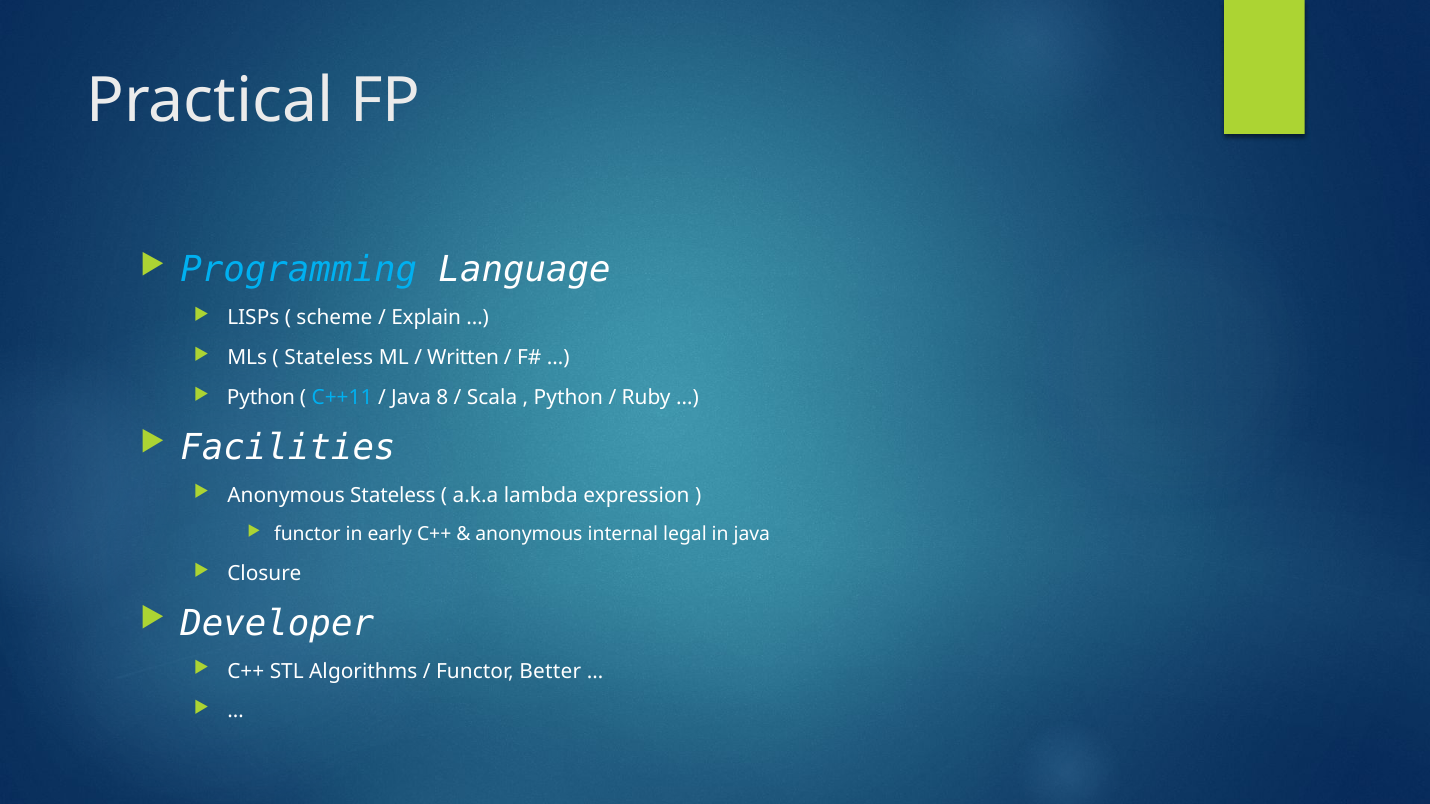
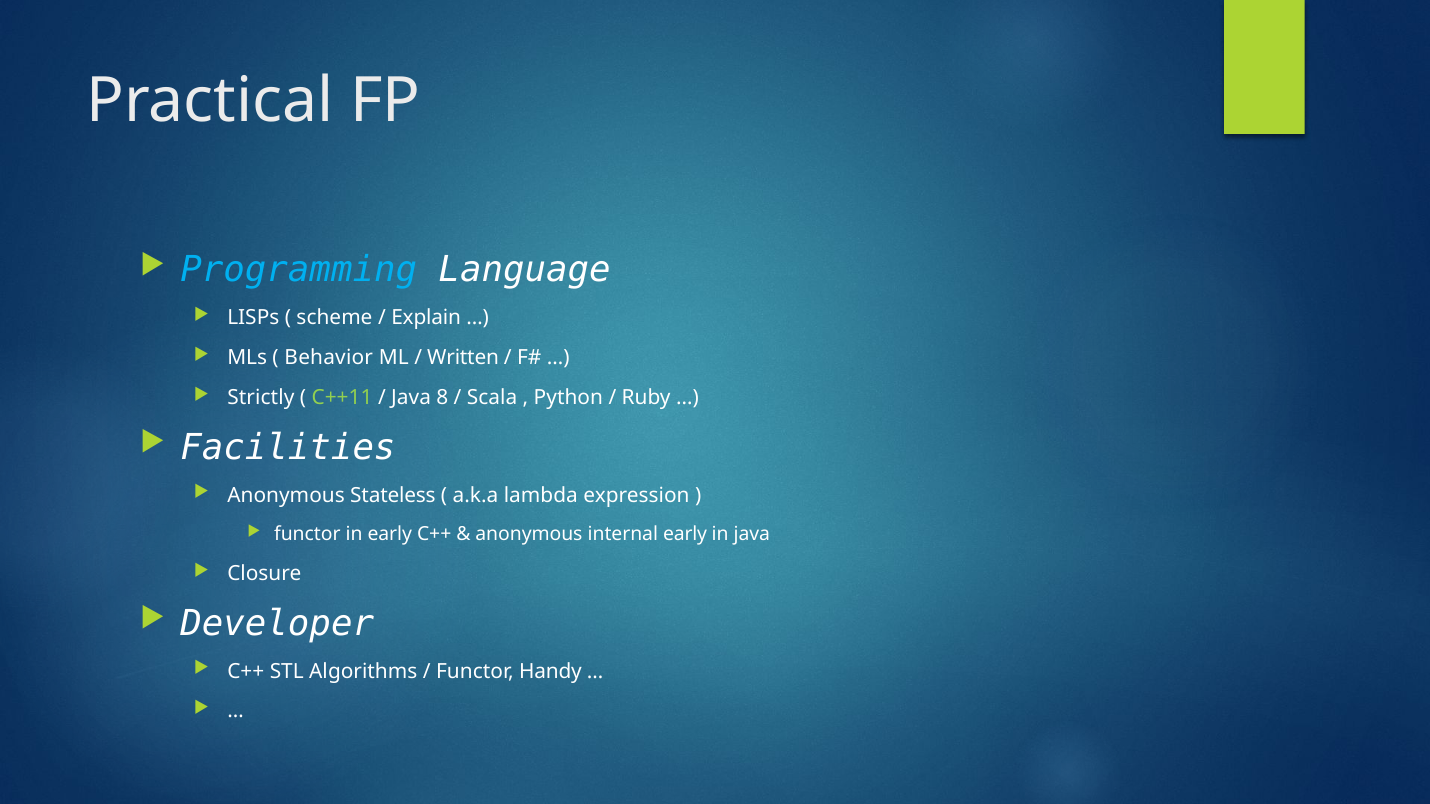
Stateless: Stateless -> Behavior (329, 358)
Python: Python -> Strictly (261, 398)
C++11 colour: light blue -> light green (342, 398)
internal legal: legal -> early (685, 535)
Better: Better -> Handy (551, 671)
